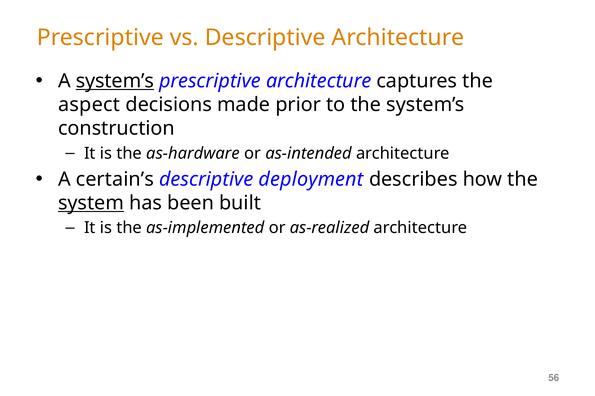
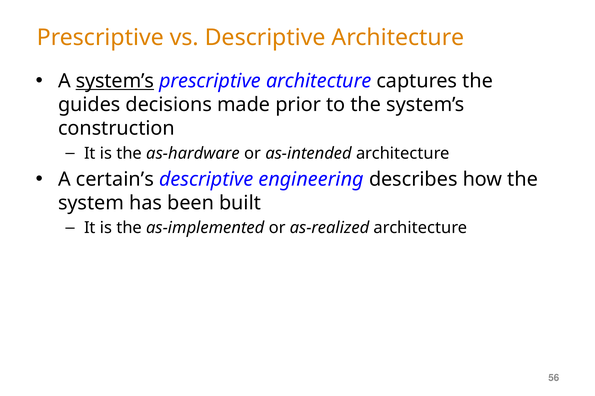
aspect: aspect -> guides (89, 105)
deployment: deployment -> engineering (311, 180)
system underline: present -> none (91, 203)
